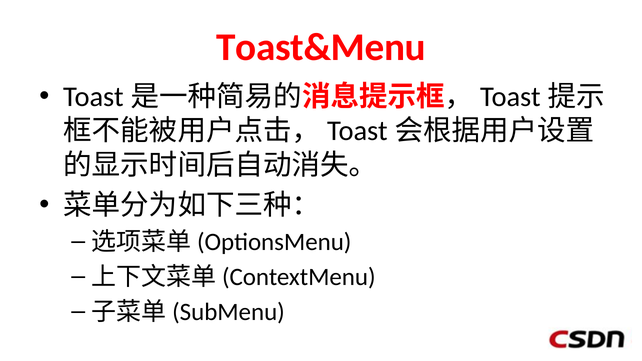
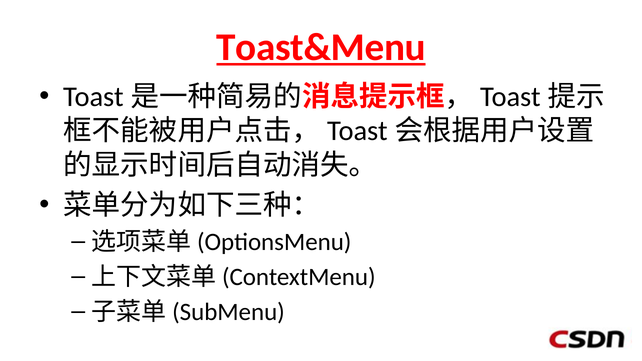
Toast&Menu underline: none -> present (321, 47)
